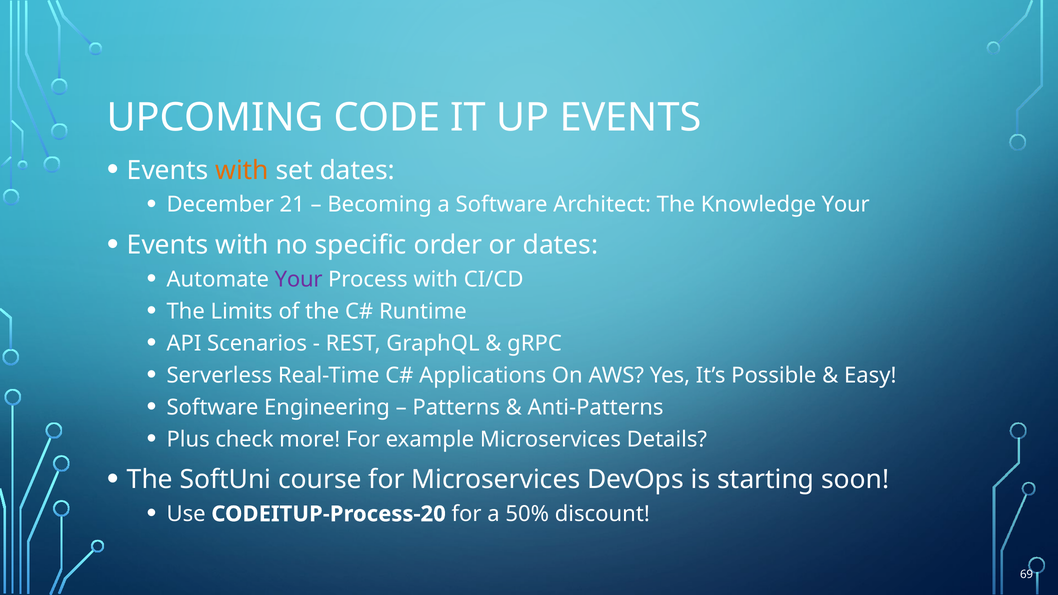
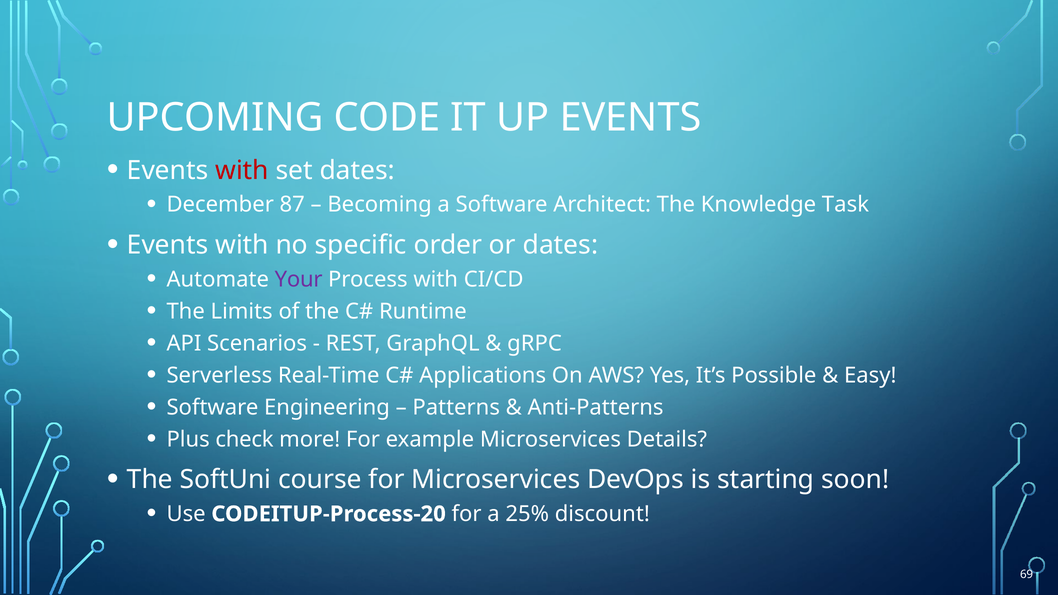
with colour: orange -> red (242, 170)
21: 21 -> 87 (292, 205)
Knowledge Your: Your -> Task (846, 205)
50%: 50% -> 25% (527, 514)
